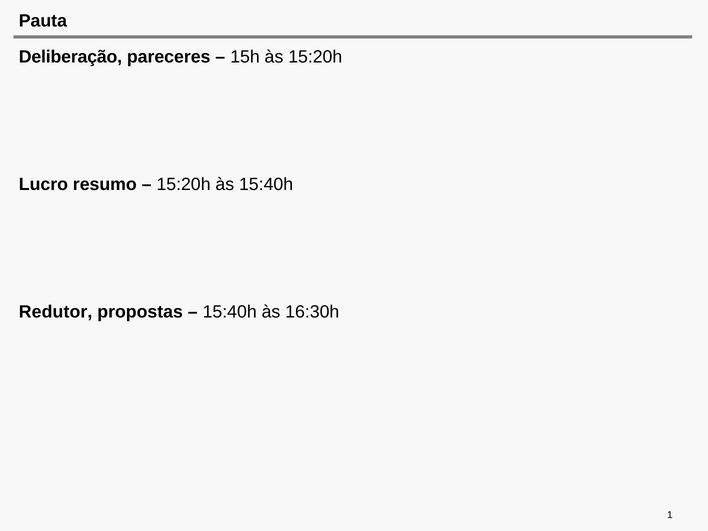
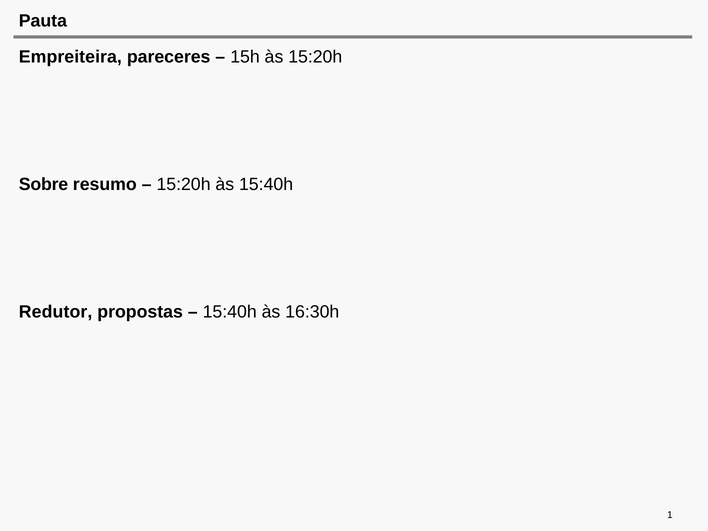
Deliberação: Deliberação -> Empreiteira (70, 57)
Lucro: Lucro -> Sobre (43, 184)
